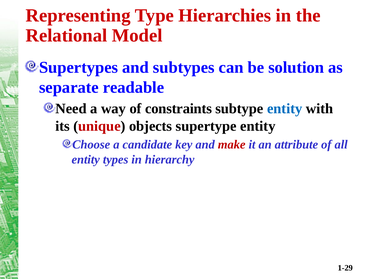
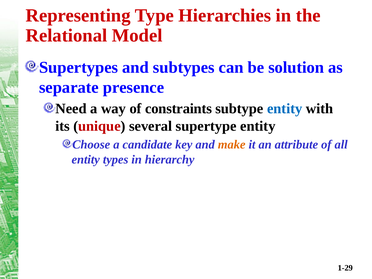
readable: readable -> presence (133, 87)
objects: objects -> several (151, 126)
make colour: red -> orange (232, 145)
